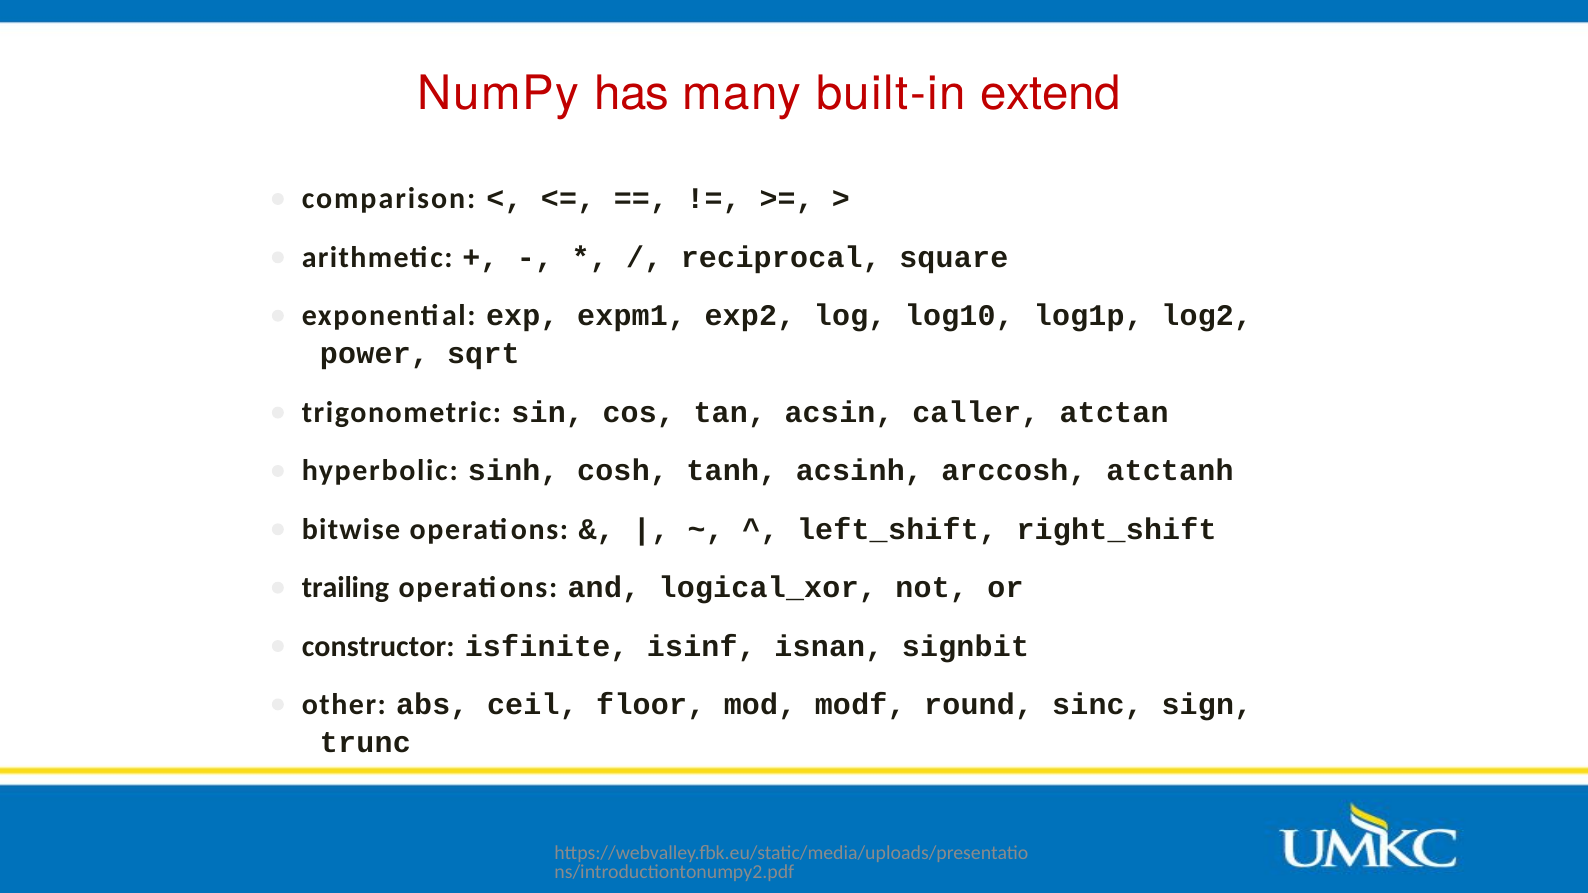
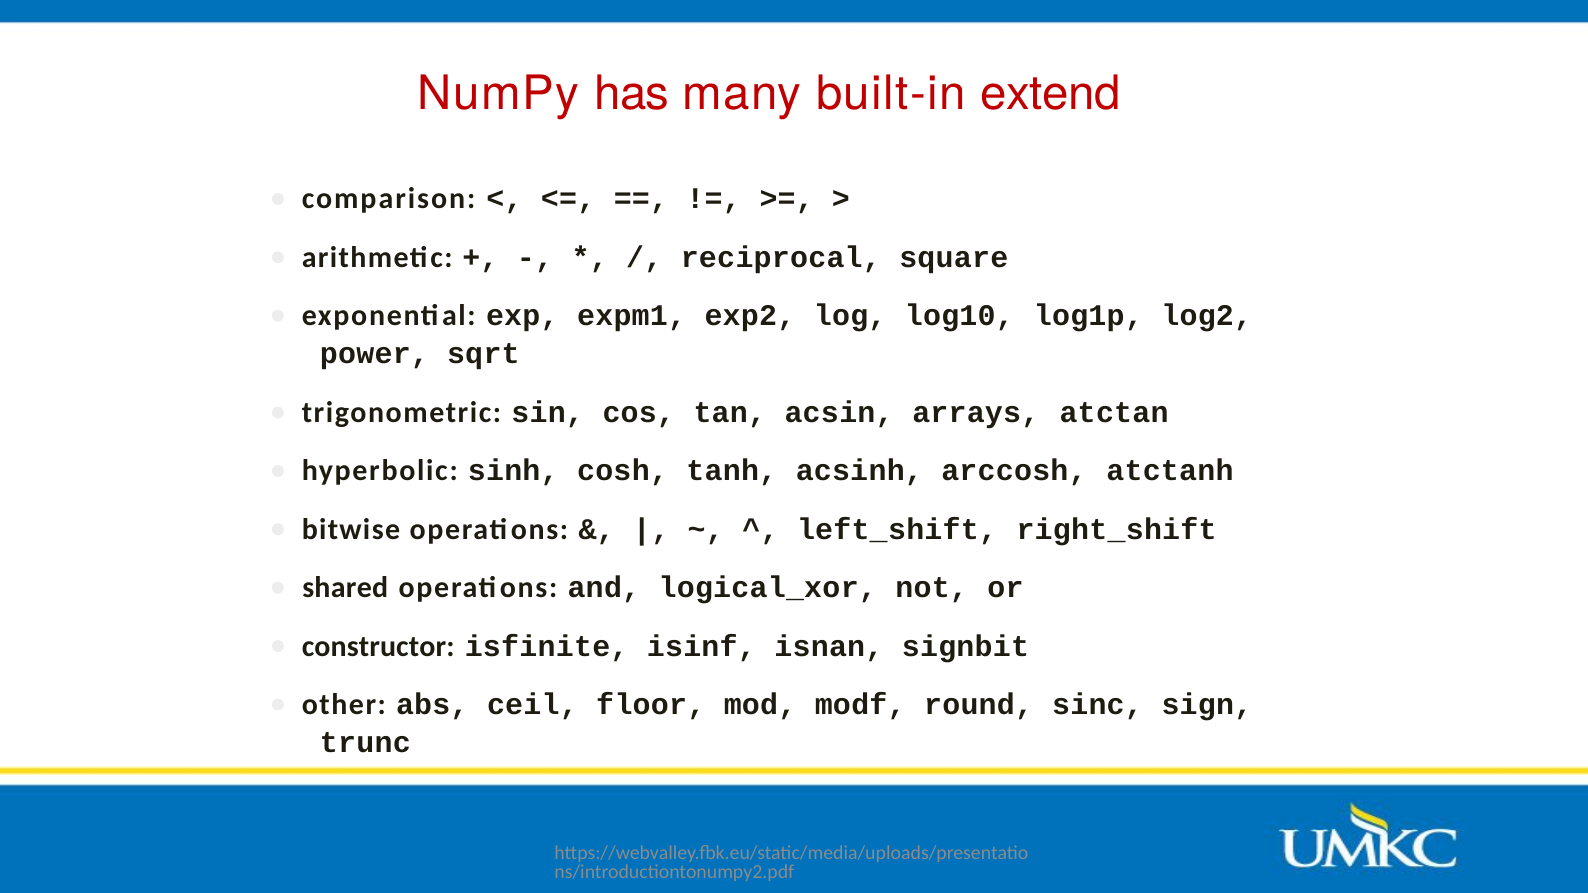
caller: caller -> arrays (976, 413)
trailing: trailing -> shared (345, 588)
